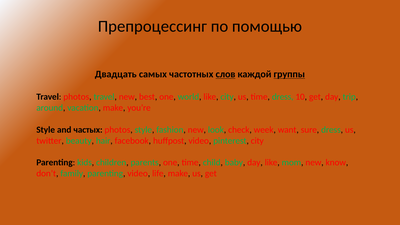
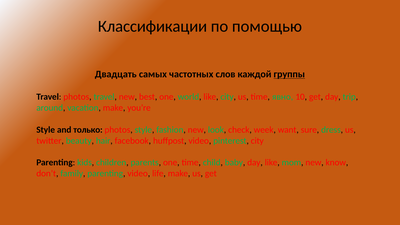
Препроцессинг: Препроцессинг -> Классификации (152, 26)
слов underline: present -> none (226, 74)
time dress: dress -> явно (283, 97)
частых: частых -> только (88, 130)
